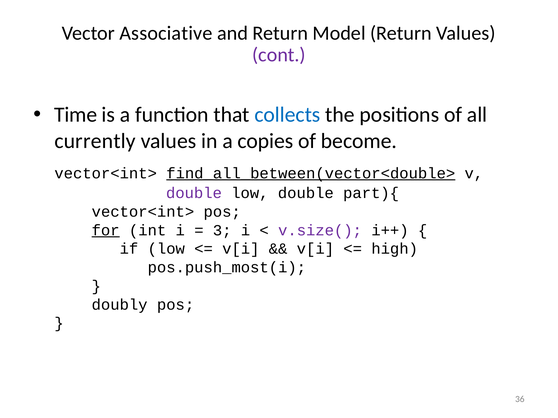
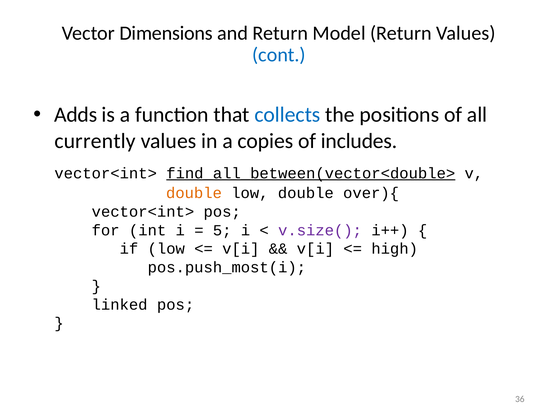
Associative: Associative -> Dimensions (166, 33)
cont colour: purple -> blue (279, 55)
Time: Time -> Adds (76, 115)
become: become -> includes (359, 141)
double colour: purple -> orange (194, 193)
part){: part){ -> over){ (371, 193)
for underline: present -> none (106, 231)
3: 3 -> 5 (222, 231)
doubly: doubly -> linked (120, 305)
